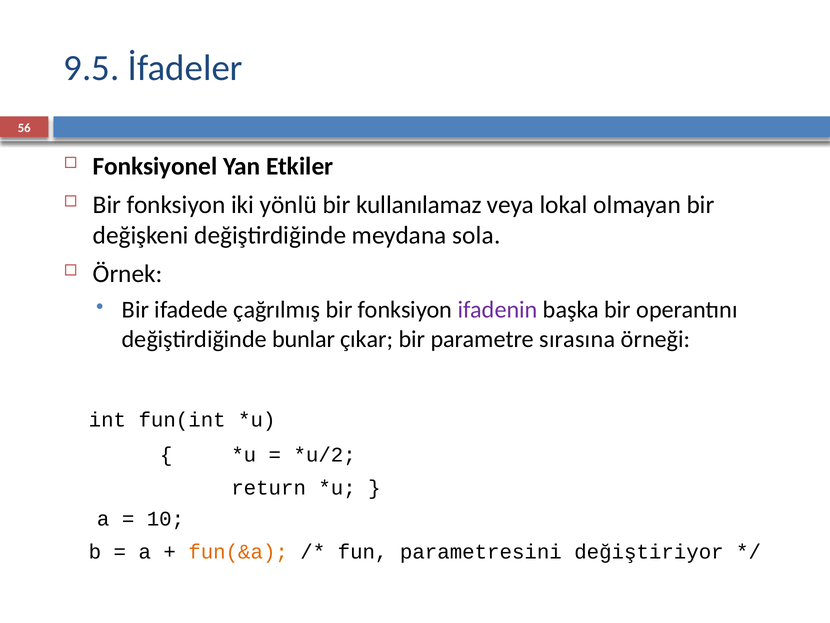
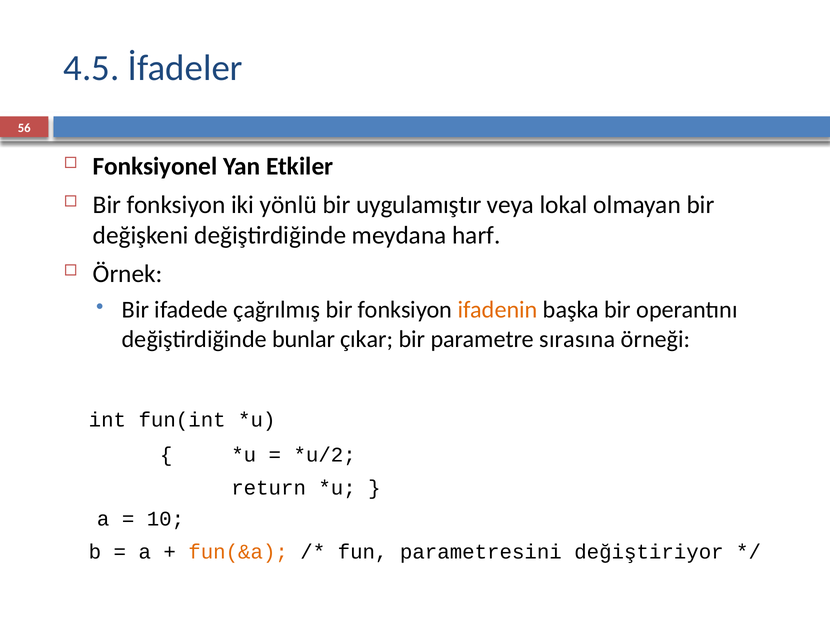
9.5: 9.5 -> 4.5 (91, 68)
kullanılamaz: kullanılamaz -> uygulamıştır (419, 205)
sola: sola -> harf (476, 235)
ifadenin colour: purple -> orange (497, 310)
